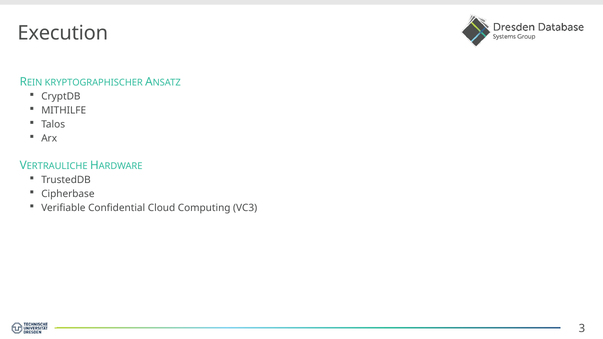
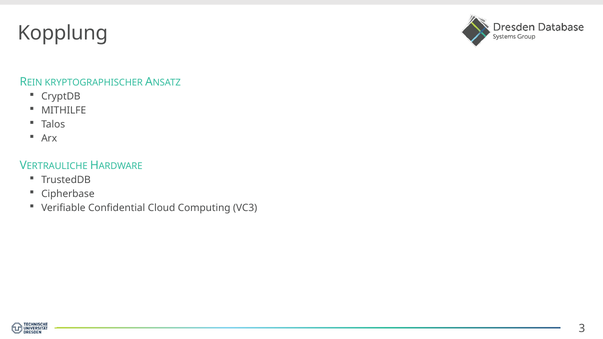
Execution: Execution -> Kopplung (63, 33)
